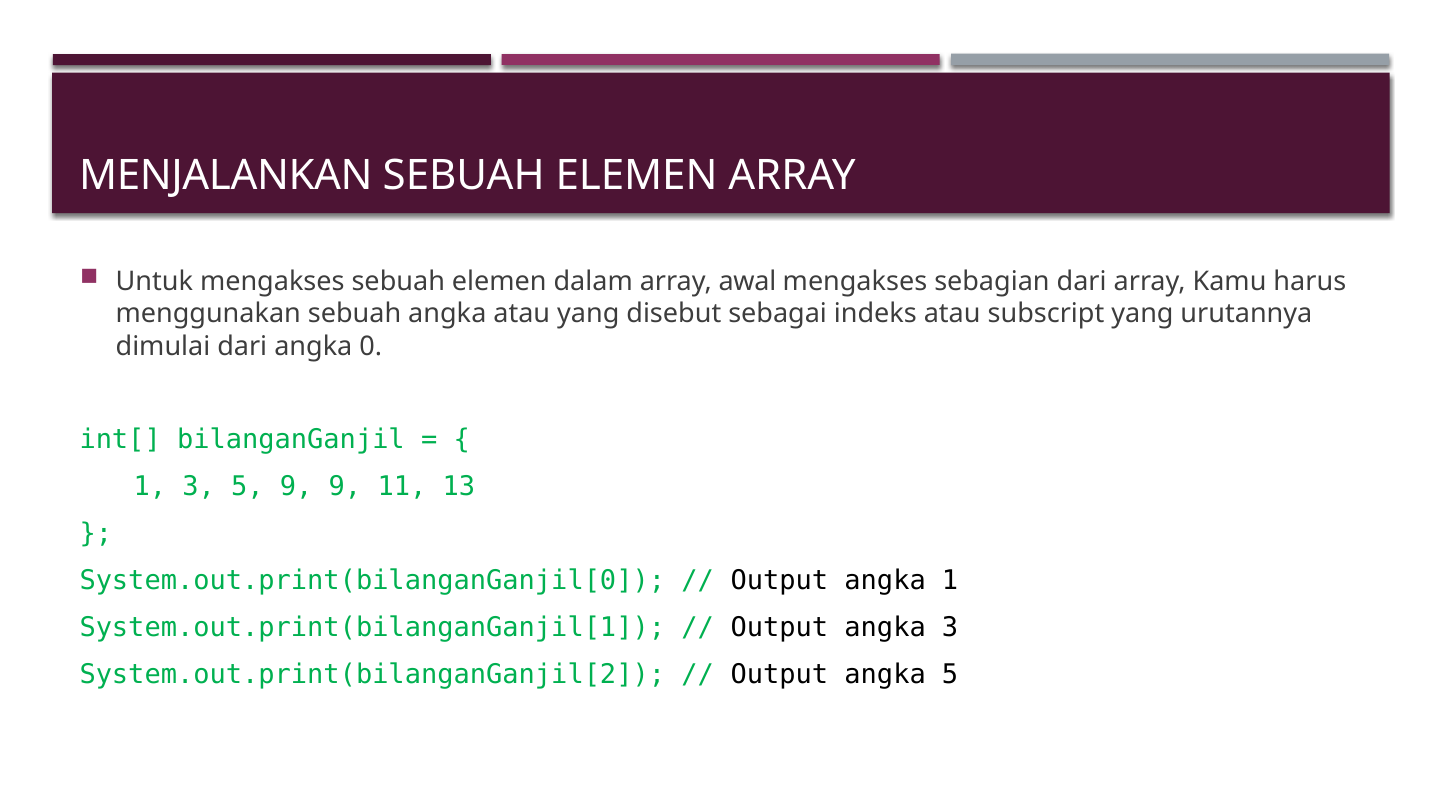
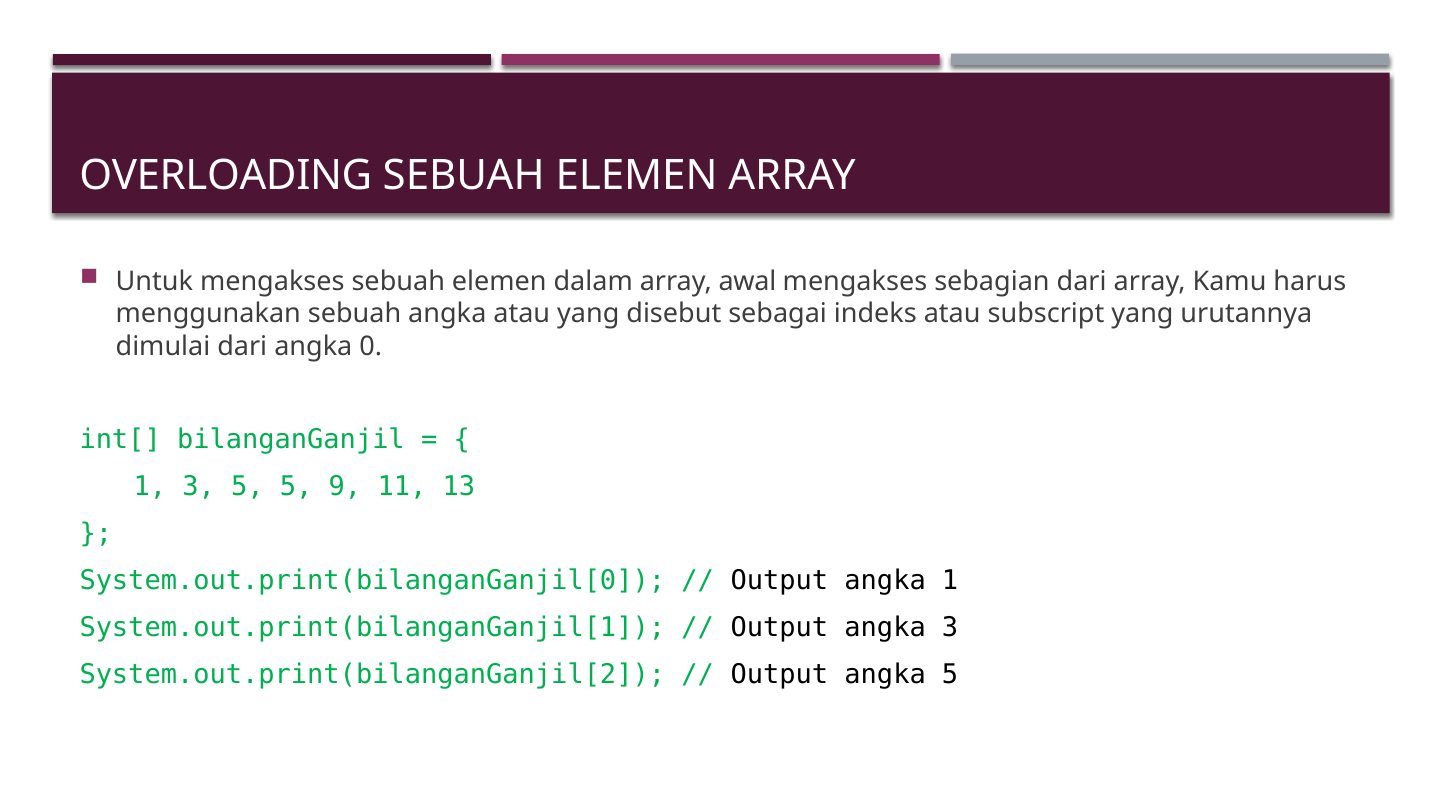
MENJALANKAN: MENJALANKAN -> OVERLOADING (226, 175)
5 9: 9 -> 5 (296, 487)
